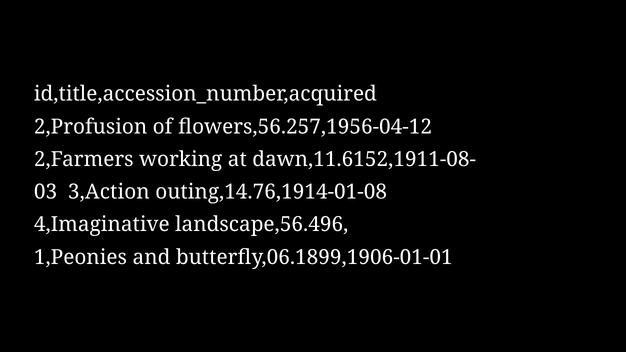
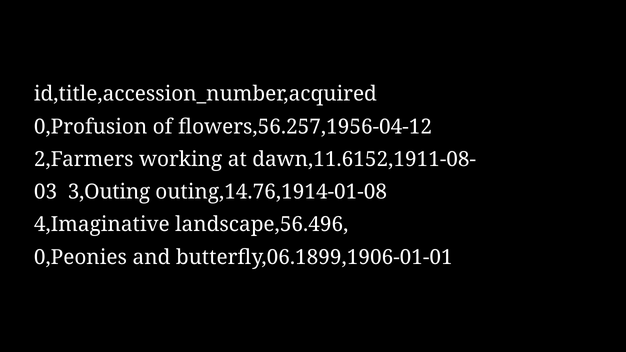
2,Profusion: 2,Profusion -> 0,Profusion (91, 127)
3,Action: 3,Action -> 3,Outing (109, 192)
1,Peonies: 1,Peonies -> 0,Peonies (80, 257)
